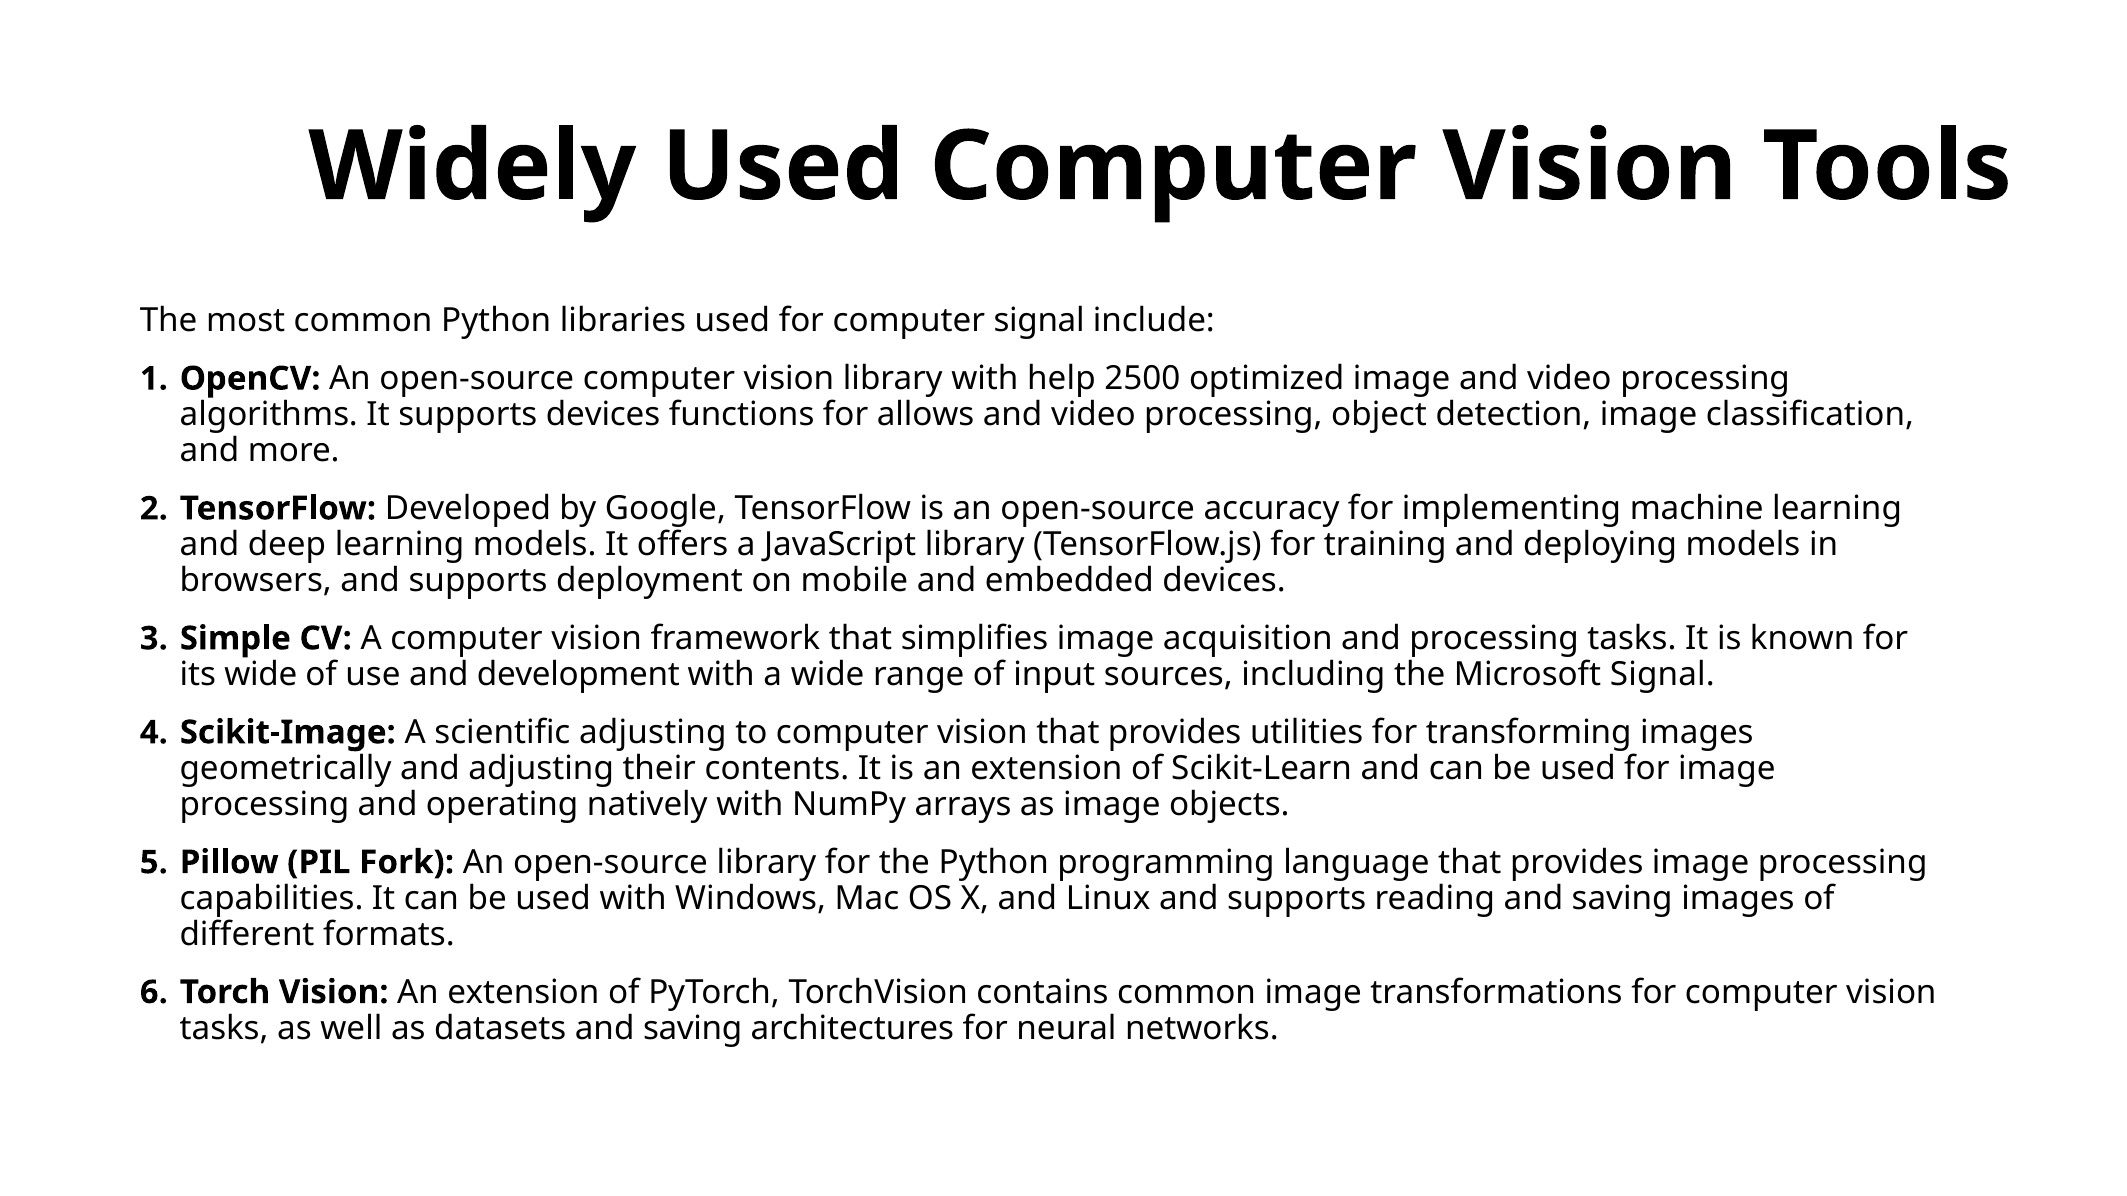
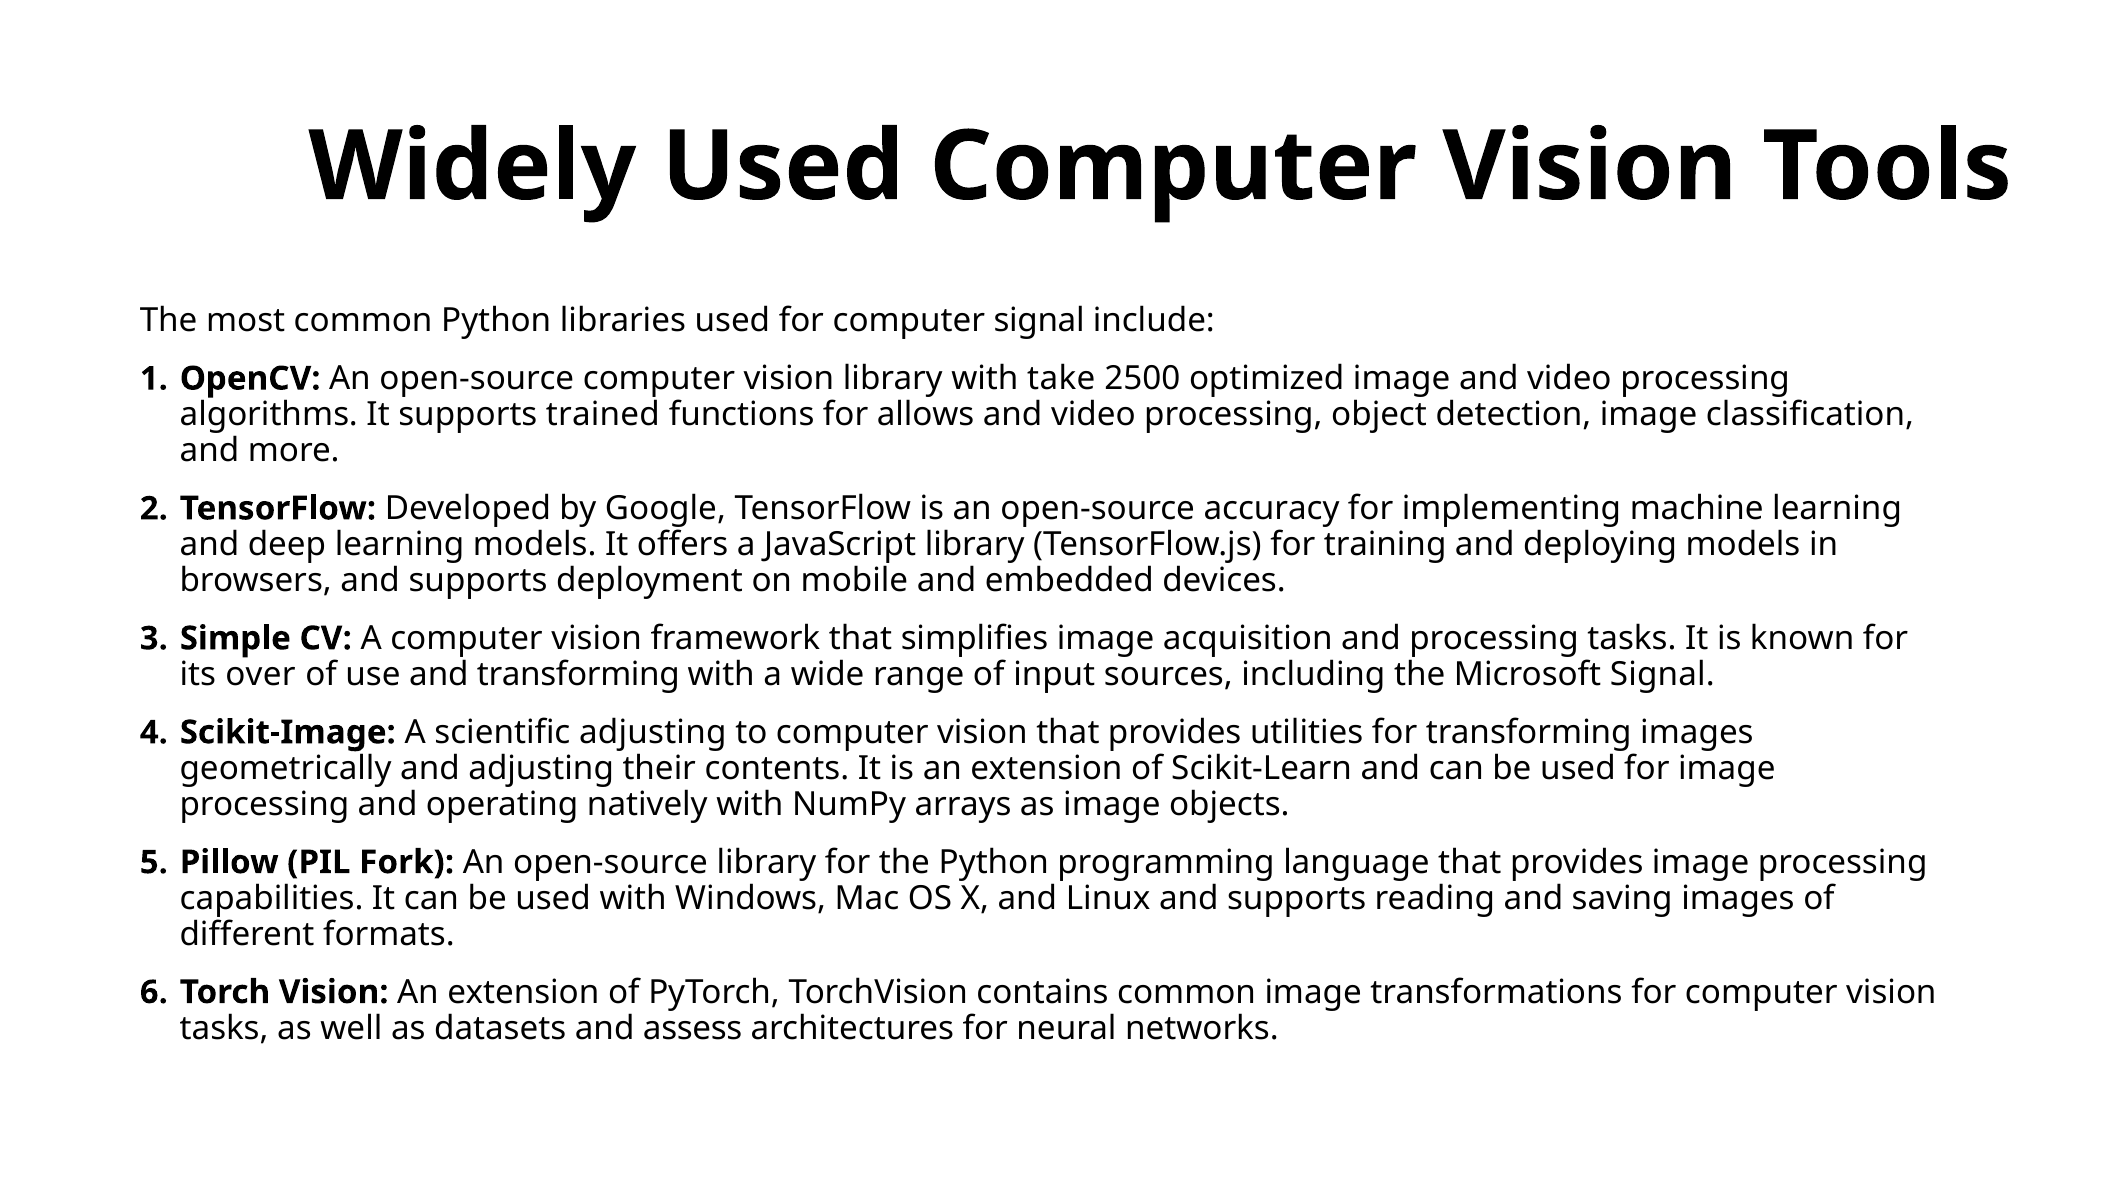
help: help -> take (1061, 379)
supports devices: devices -> trained (603, 415)
its wide: wide -> over (260, 675)
and development: development -> transforming (578, 675)
datasets and saving: saving -> assess (693, 1028)
